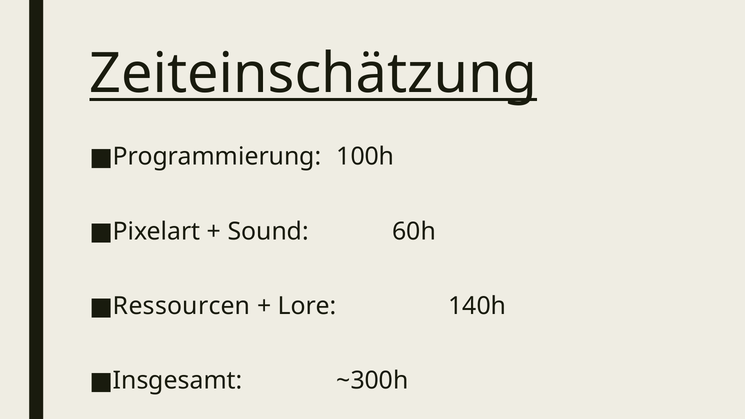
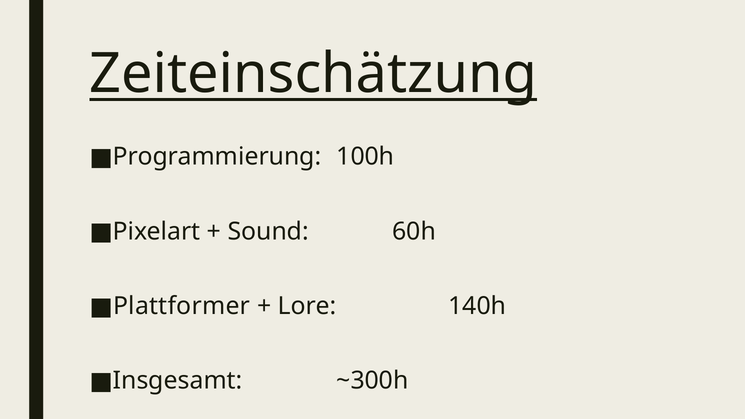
Ressourcen: Ressourcen -> Plattformer (182, 306)
